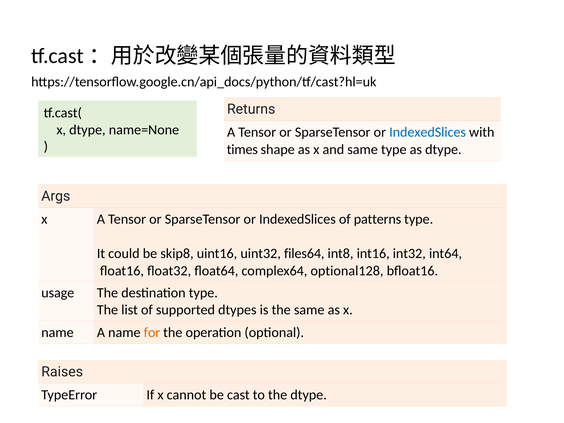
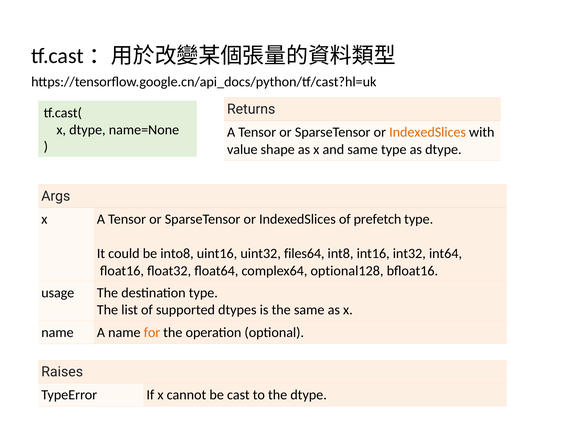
IndexedSlices colour: blue -> orange (428, 132)
times: times -> value (242, 149)
patterns: patterns -> prefetch (377, 219)
skip8: skip8 -> into8 (177, 254)
